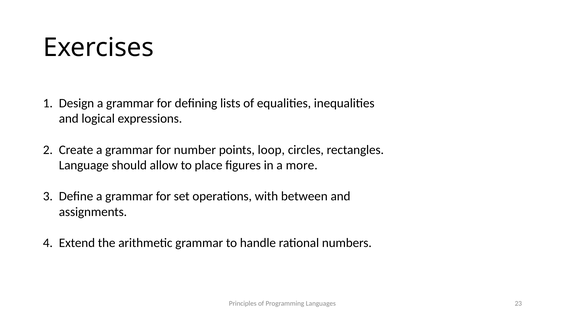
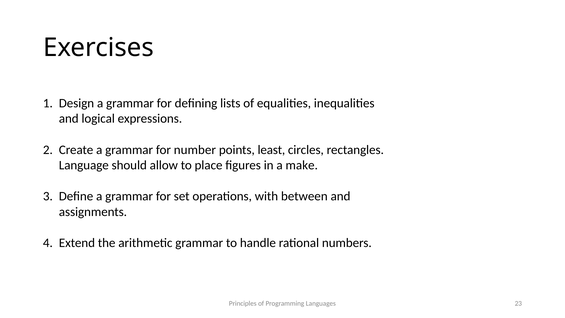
loop: loop -> least (271, 150)
more: more -> make (302, 165)
